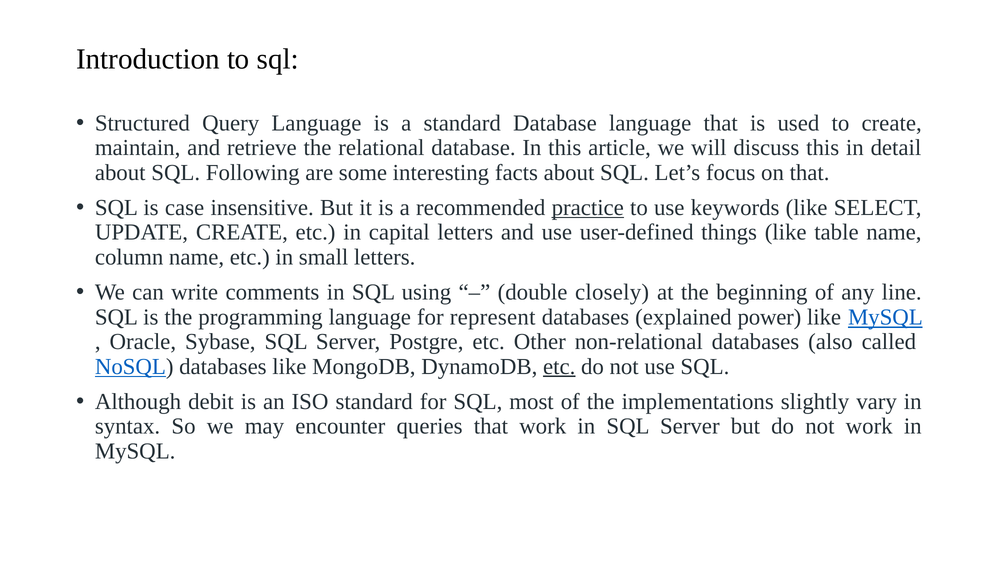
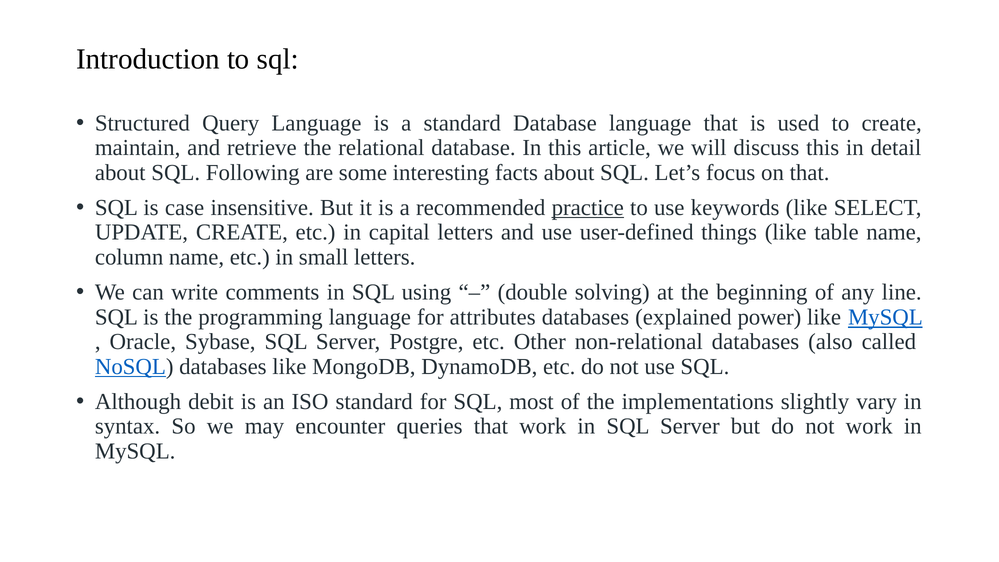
closely: closely -> solving (612, 292)
represent: represent -> attributes (493, 317)
etc underline: present -> none (559, 366)
